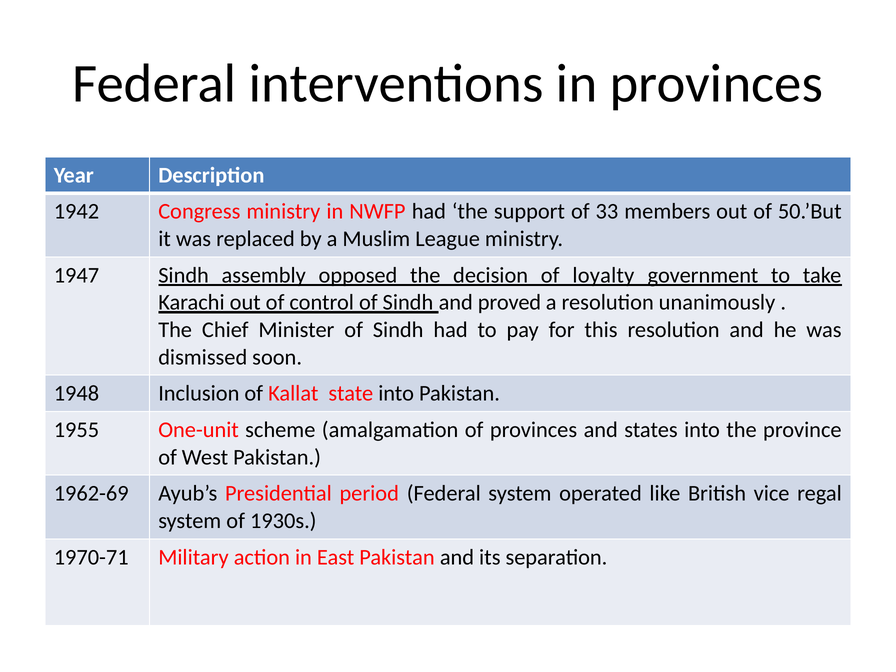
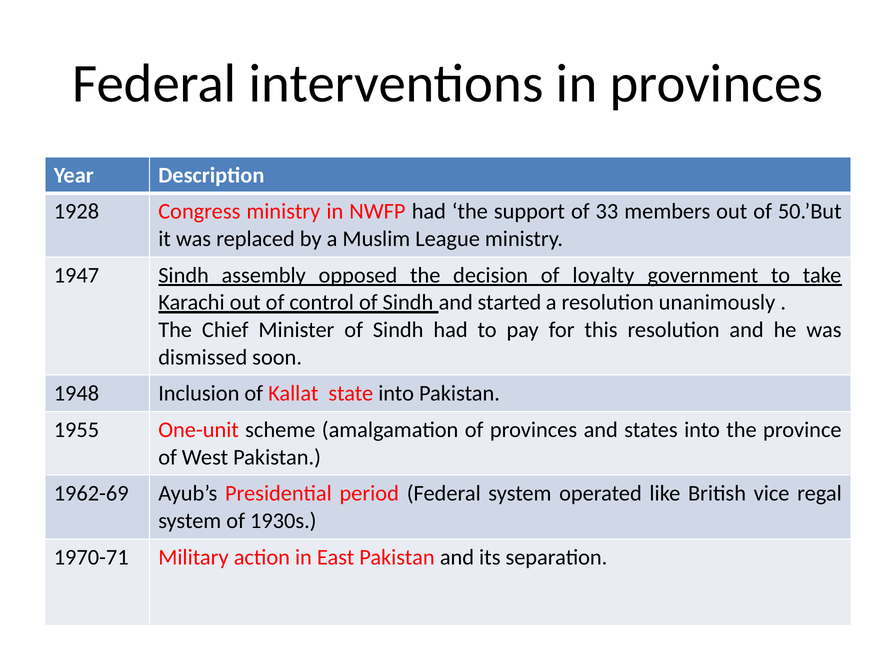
1942: 1942 -> 1928 (76, 212)
proved: proved -> started (509, 303)
